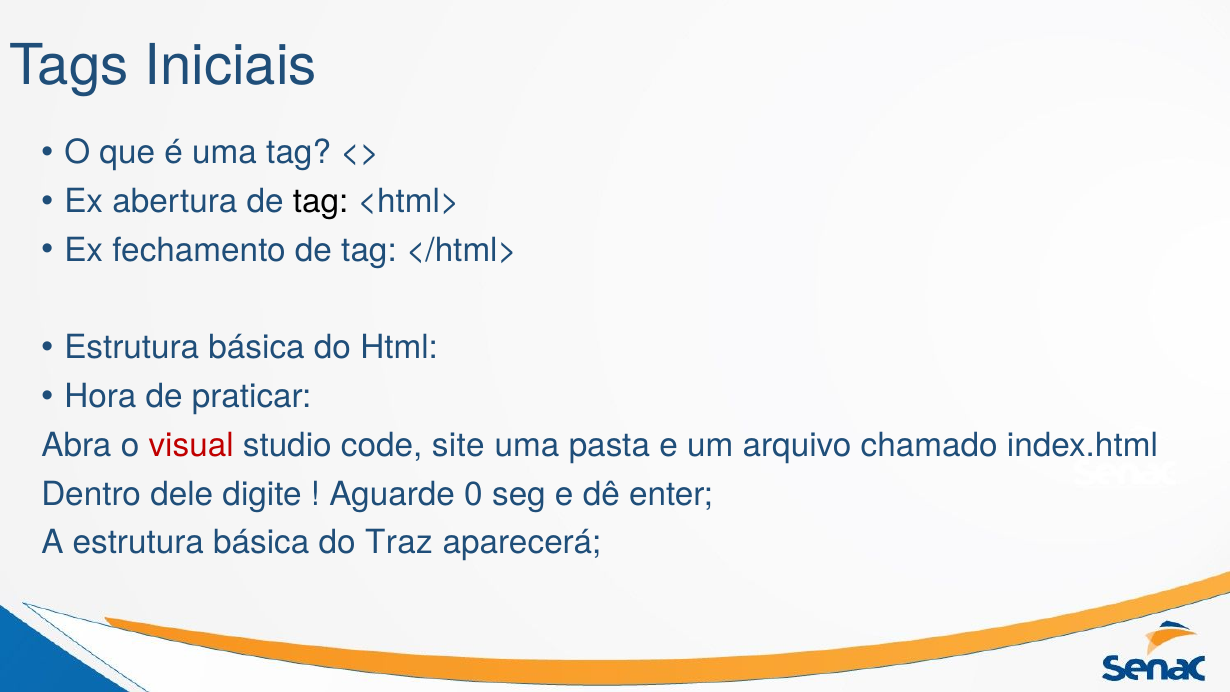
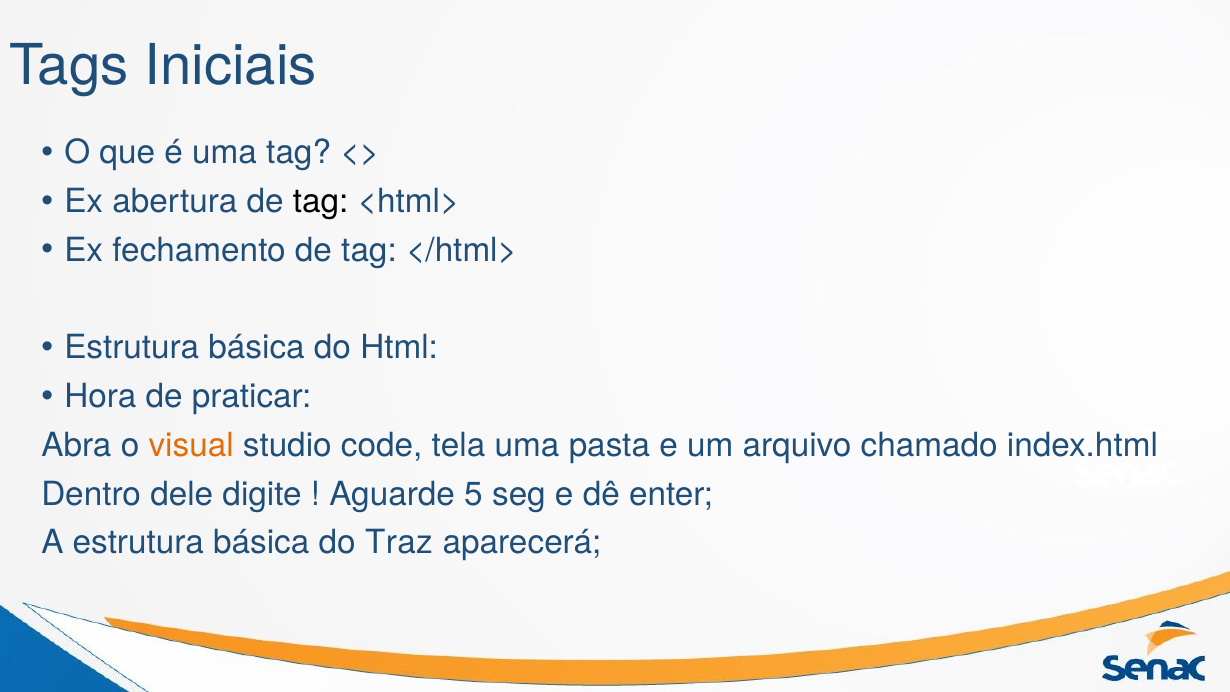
visual colour: red -> orange (191, 445)
site: site -> tela (459, 445)
0: 0 -> 5 (473, 494)
